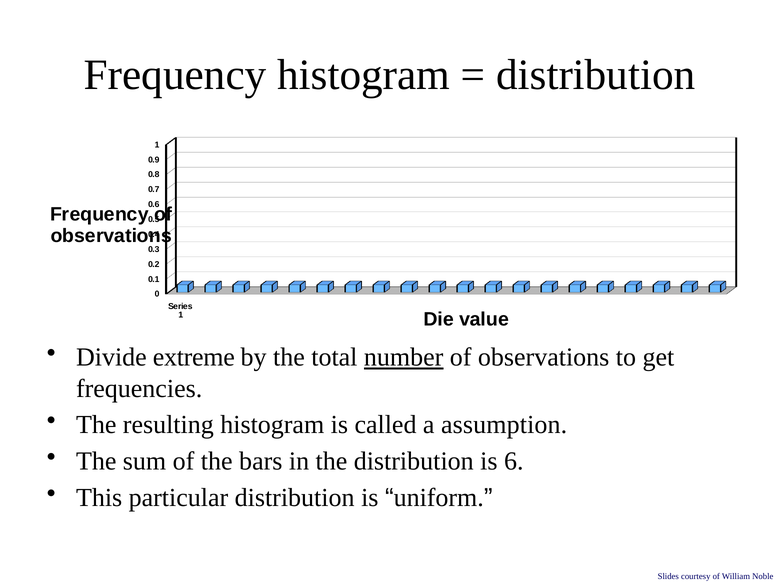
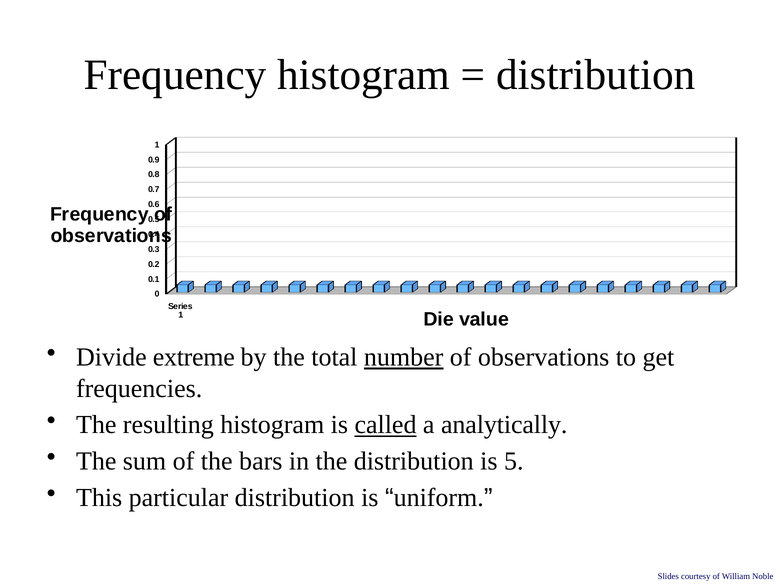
called underline: none -> present (386, 425)
assumption: assumption -> analytically (504, 425)
6: 6 -> 5 (514, 461)
